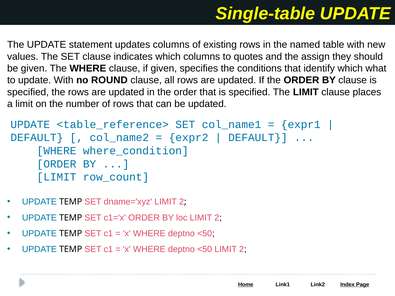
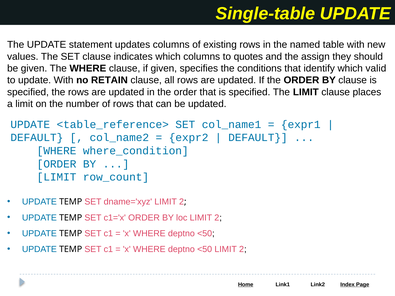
what: what -> valid (376, 68)
ROUND: ROUND -> RETAIN (109, 80)
